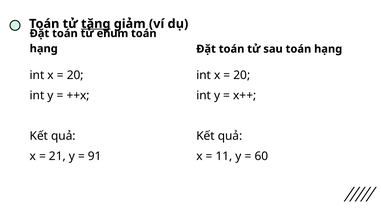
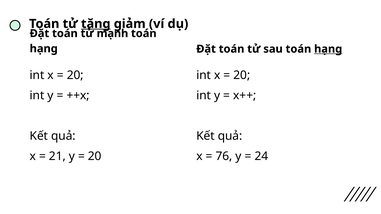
enum: enum -> mạnh (112, 33)
hạng underline: none -> present (328, 49)
91: 91 -> 20 (95, 156)
11: 11 -> 76 (224, 156)
60: 60 -> 24 (261, 156)
